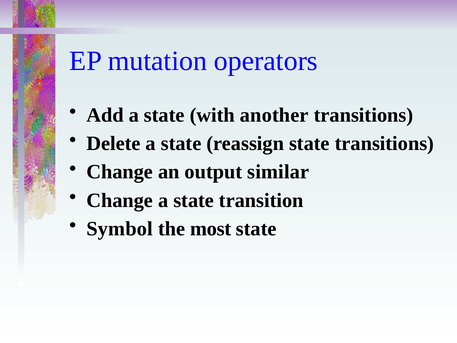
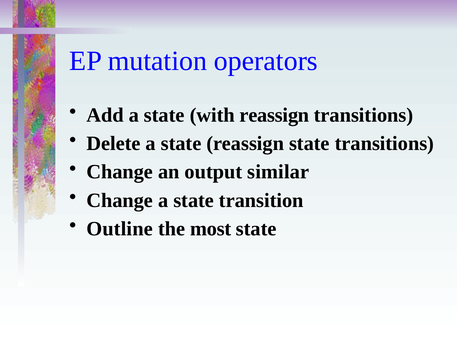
with another: another -> reassign (274, 115)
Symbol: Symbol -> Outline (120, 229)
